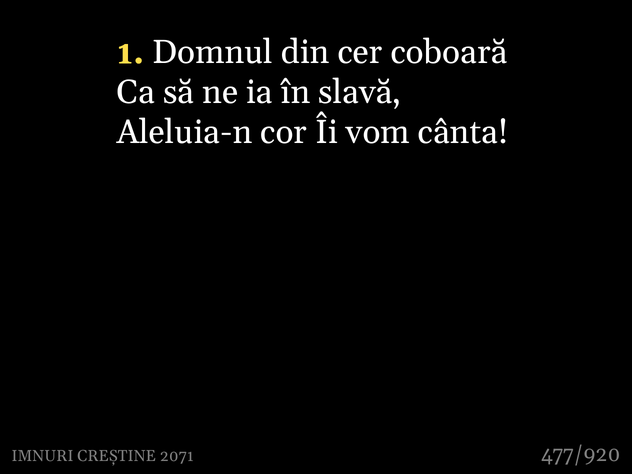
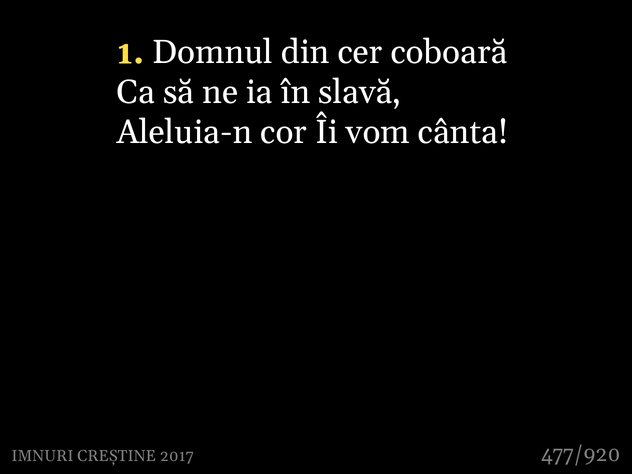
2071: 2071 -> 2017 (177, 456)
